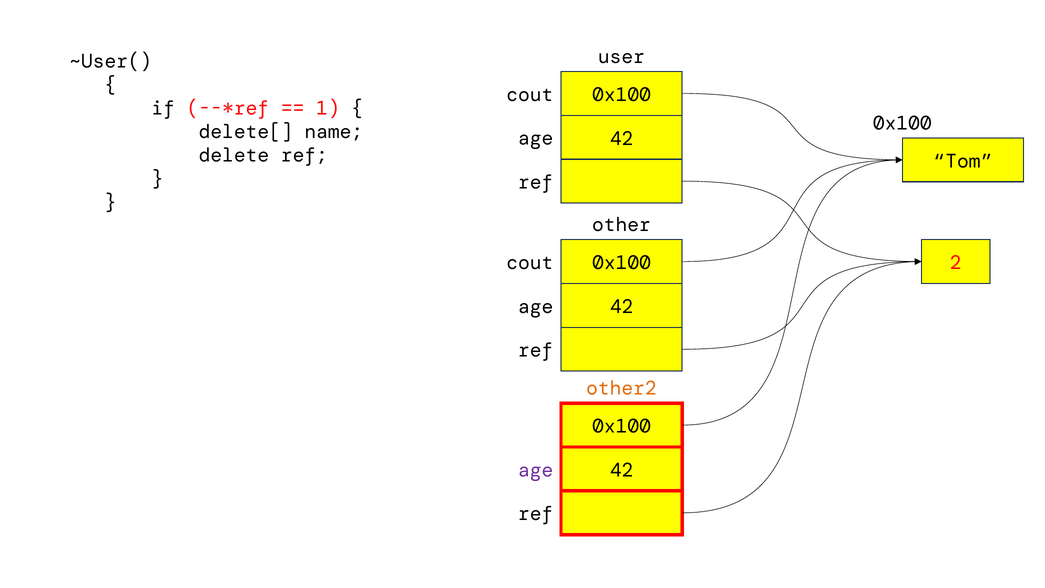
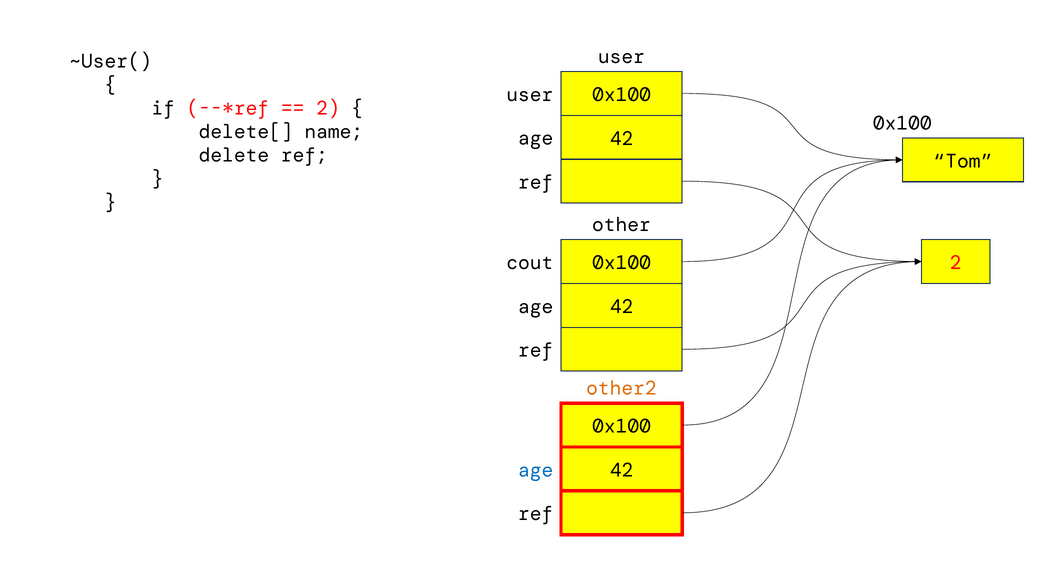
cout: cout -> user (530, 95)
1: 1 -> 2 (328, 108)
age colour: purple -> blue (536, 470)
